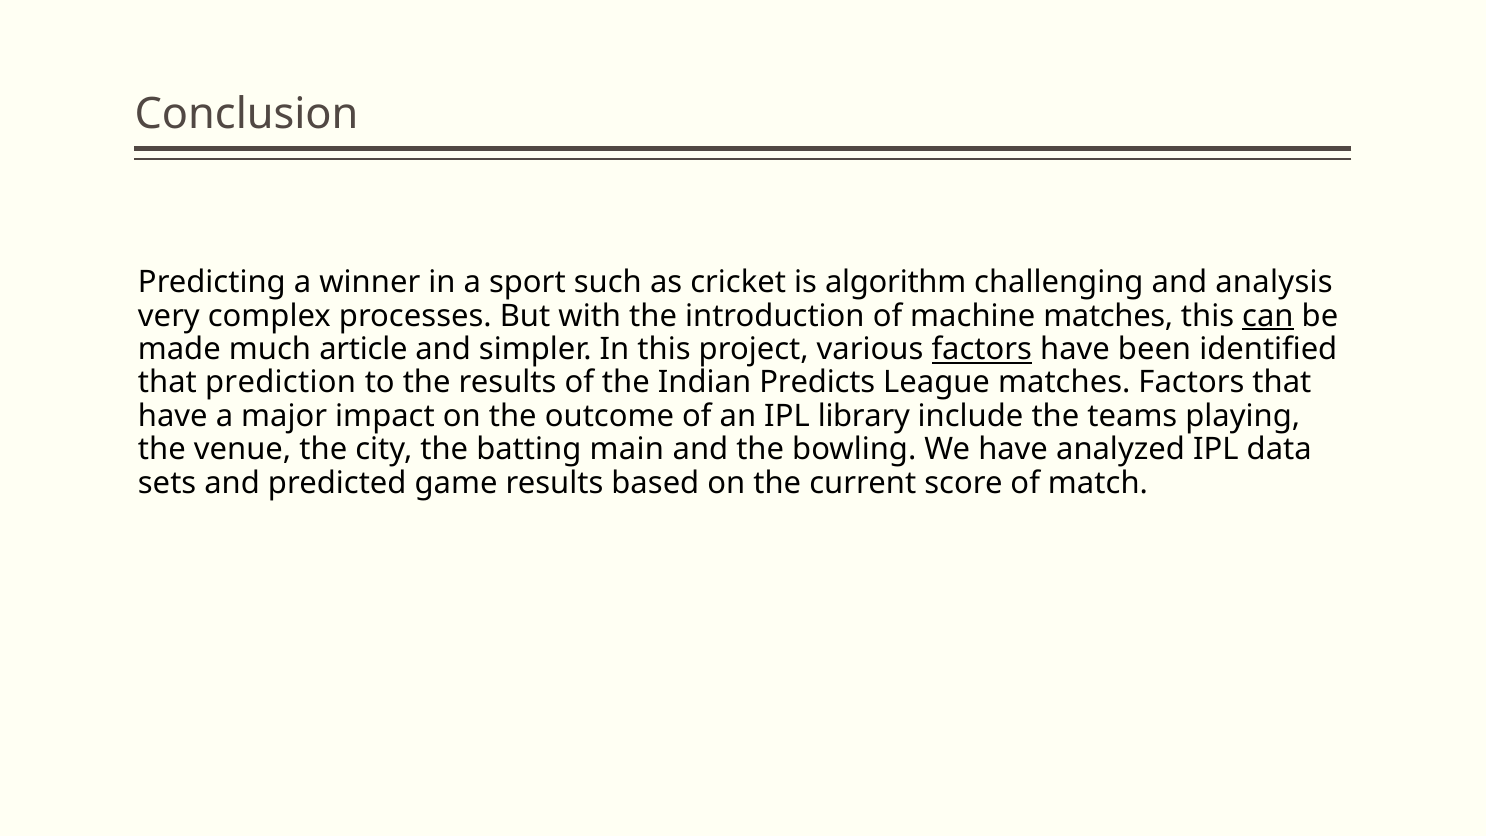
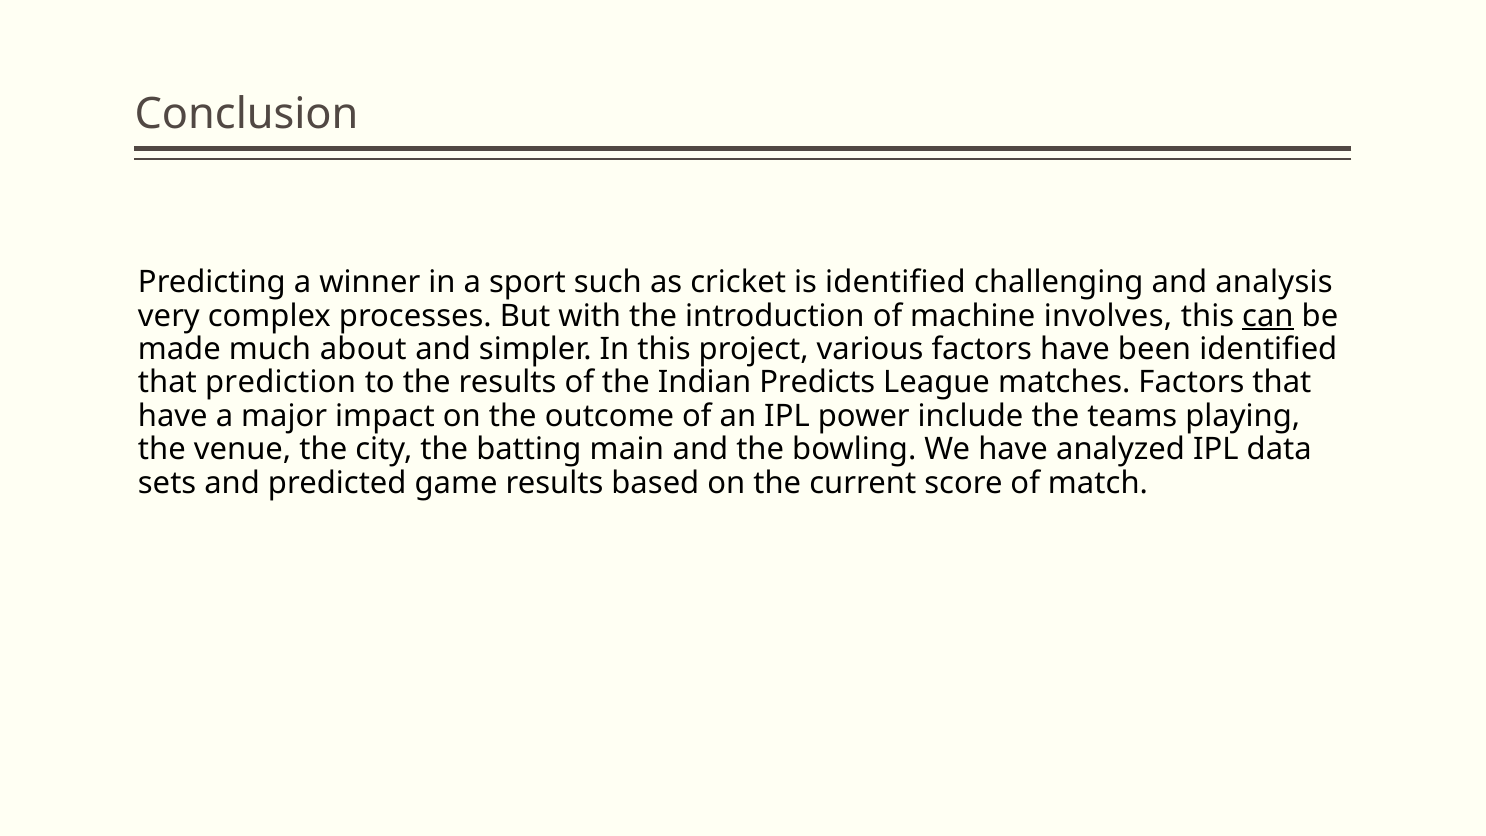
is algorithm: algorithm -> identified (895, 282)
machine matches: matches -> involves (1108, 316)
article: article -> about (363, 349)
factors underline: present -> none (982, 349)
library: library -> power (864, 416)
